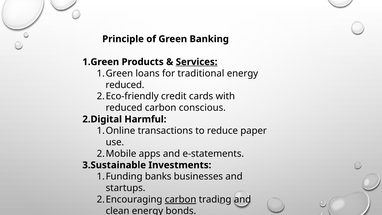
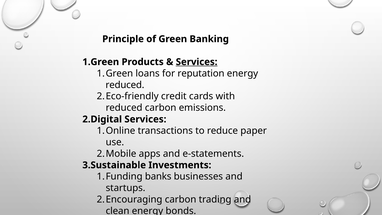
traditional: traditional -> reputation (201, 73)
conscious: conscious -> emissions (202, 108)
Harmful: Harmful -> Services (145, 119)
carbon underline: present -> none (181, 199)
